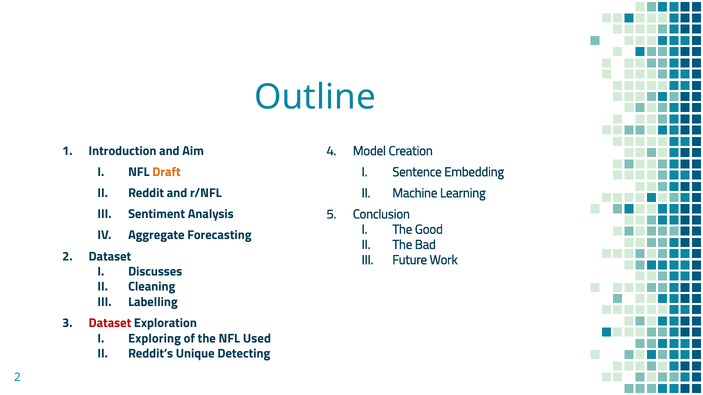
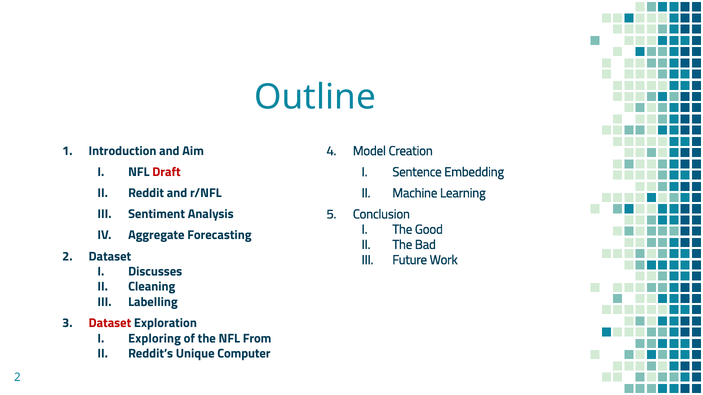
Draft colour: orange -> red (166, 172)
Used: Used -> From (257, 339)
Detecting: Detecting -> Computer (244, 354)
